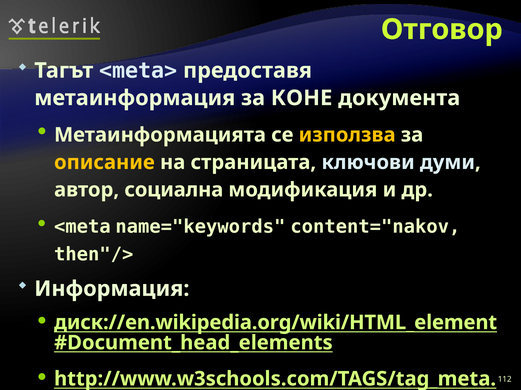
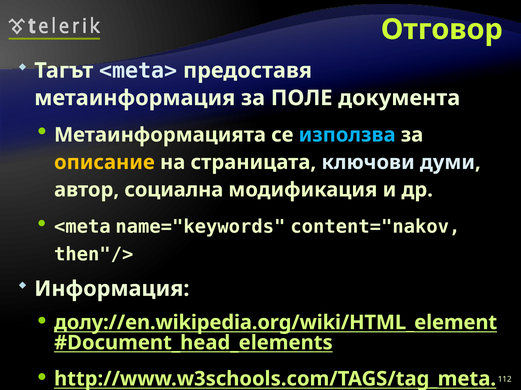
КОНЕ: КОНЕ -> ПОЛЕ (302, 98)
използва colour: yellow -> light blue (347, 135)
диск://en.wikipedia.org/wiki/HTML_element: диск://en.wikipedia.org/wiki/HTML_element -> долу://en.wikipedia.org/wiki/HTML_element (276, 323)
